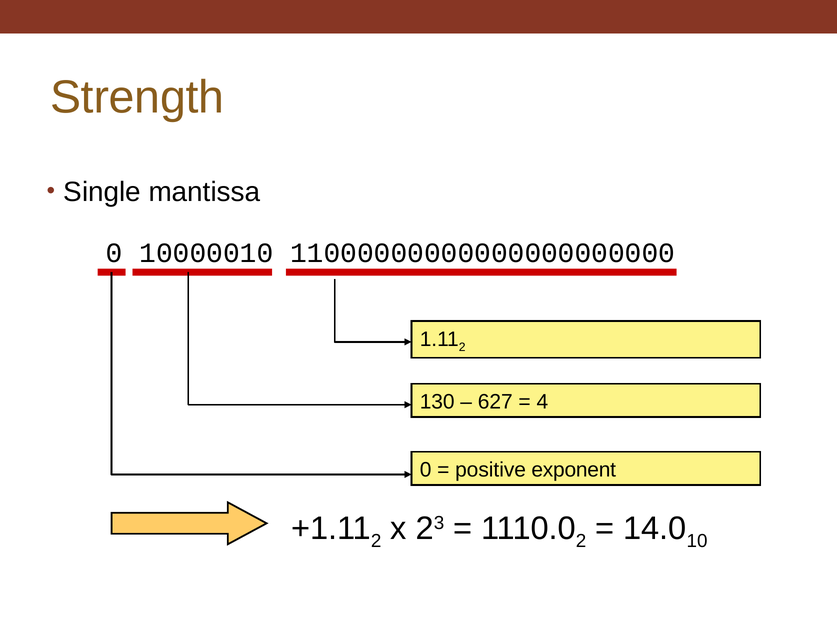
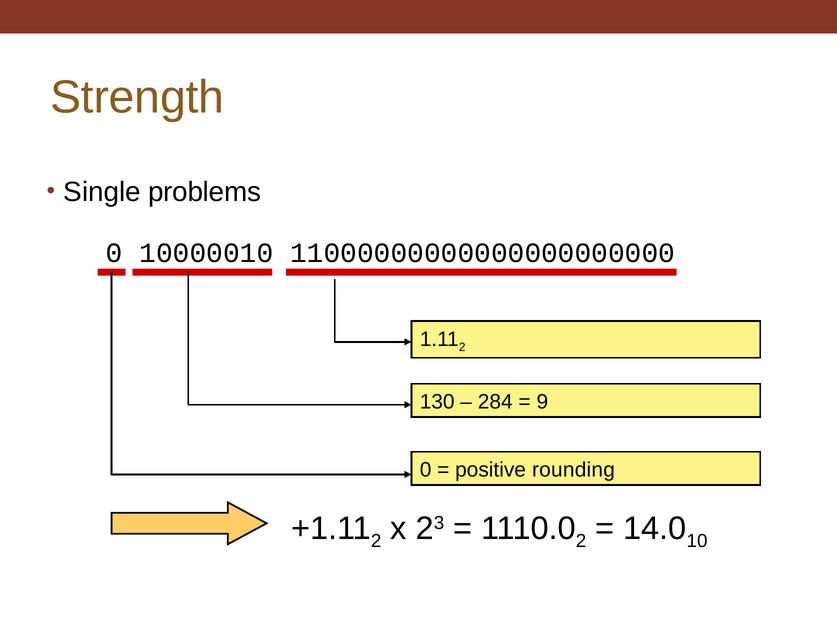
mantissa: mantissa -> problems (205, 192)
627: 627 -> 284 (495, 402)
4: 4 -> 9 (542, 402)
exponent: exponent -> rounding (573, 470)
